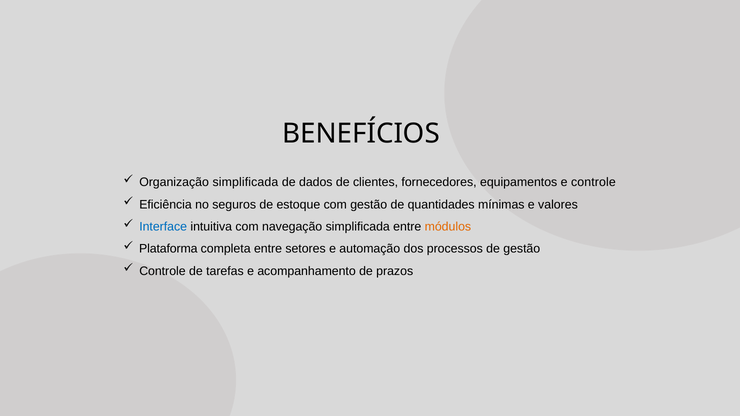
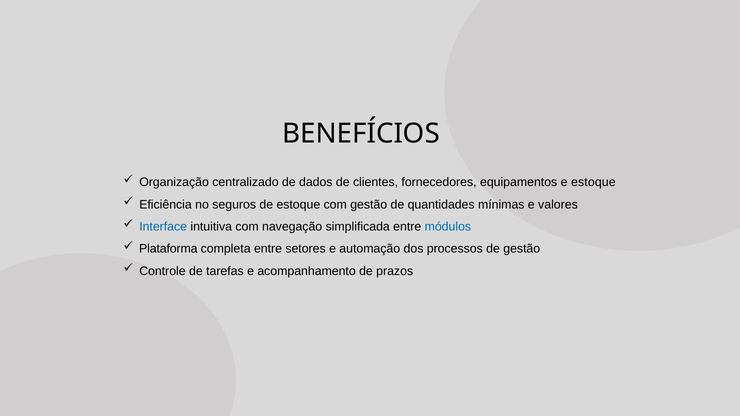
Organização simplificada: simplificada -> centralizado (245, 182)
e controle: controle -> estoque (593, 182)
módulos colour: orange -> blue (448, 227)
